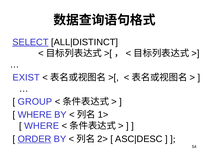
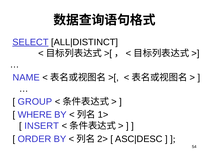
EXIST: EXIST -> NAME (26, 77)
WHERE: WHERE -> INSERT (42, 126)
ORDER underline: present -> none (34, 139)
